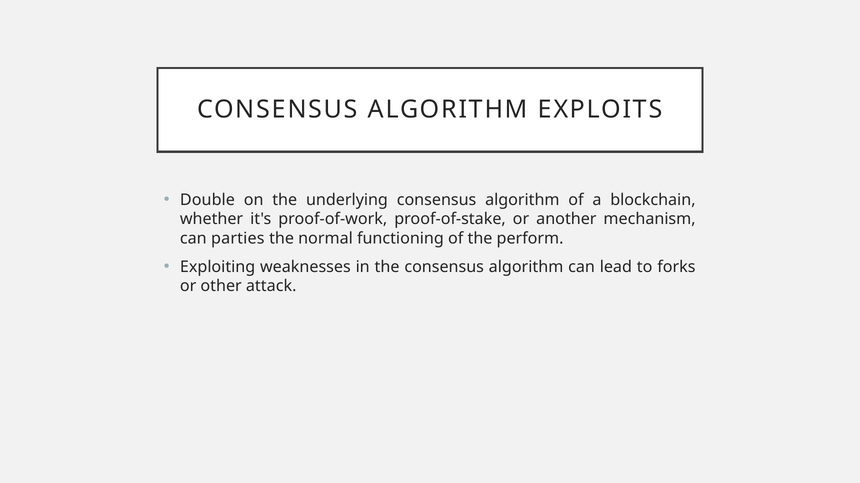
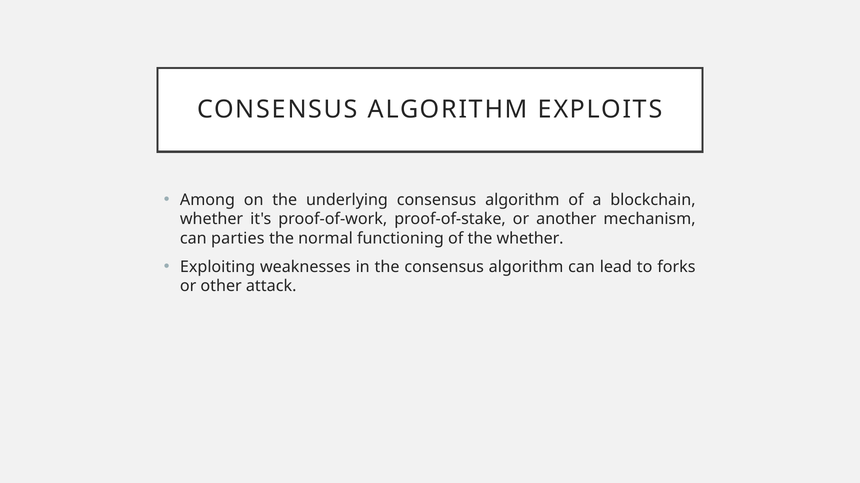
Double: Double -> Among (207, 200)
the perform: perform -> whether (530, 239)
